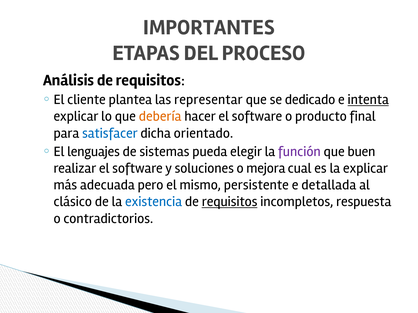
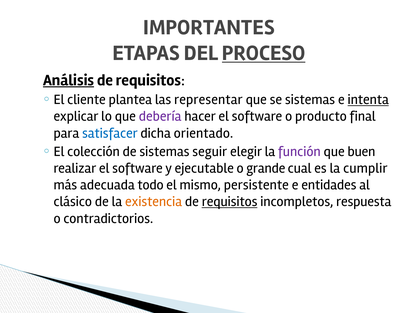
PROCESO underline: none -> present (264, 53)
Análisis underline: none -> present (69, 80)
se dedicado: dedicado -> sistemas (310, 100)
debería colour: orange -> purple (160, 117)
lenguajes: lenguajes -> colección (94, 152)
pueda: pueda -> seguir (210, 152)
soluciones: soluciones -> ejecutable (204, 169)
mejora: mejora -> grande (266, 169)
la explicar: explicar -> cumplir (365, 169)
pero: pero -> todo (151, 185)
detallada: detallada -> entidades (329, 185)
existencia colour: blue -> orange (154, 202)
